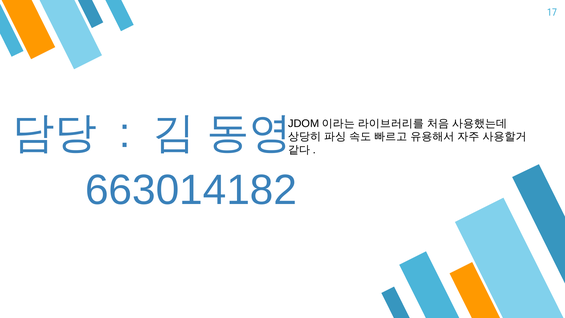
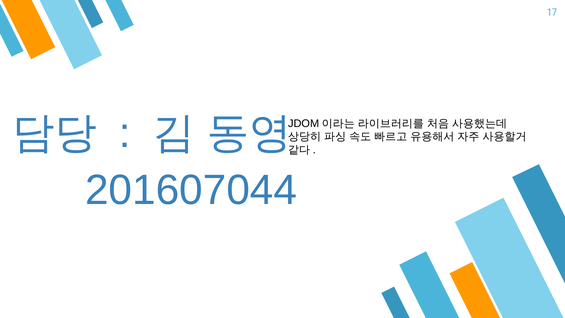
663014182: 663014182 -> 201607044 (191, 190)
